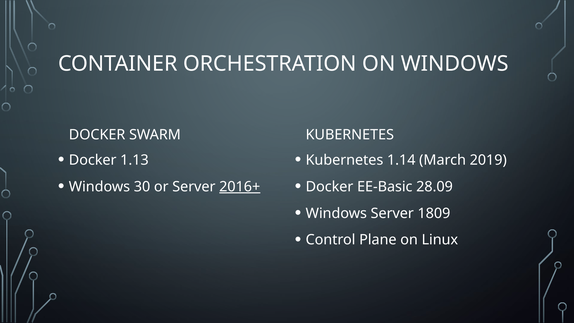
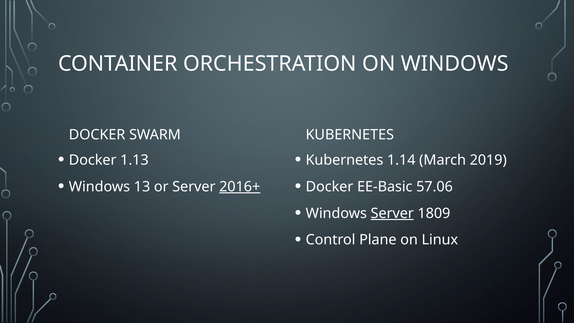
30: 30 -> 13 (142, 187)
28.09: 28.09 -> 57.06 (435, 187)
Server underline: none -> present (392, 213)
